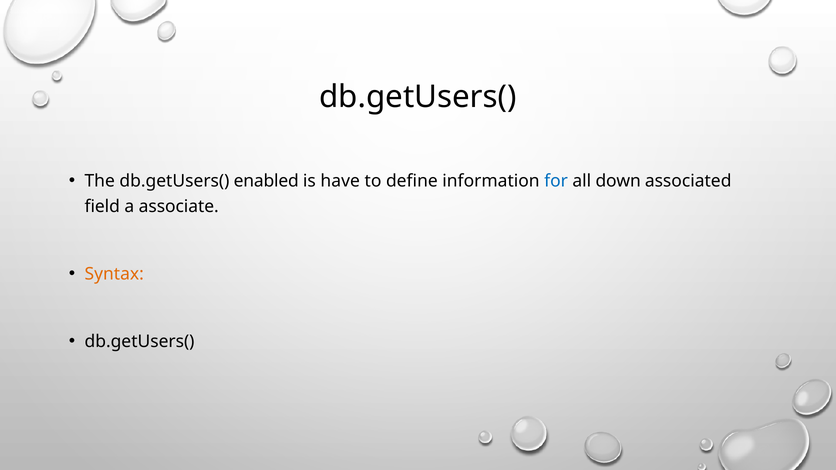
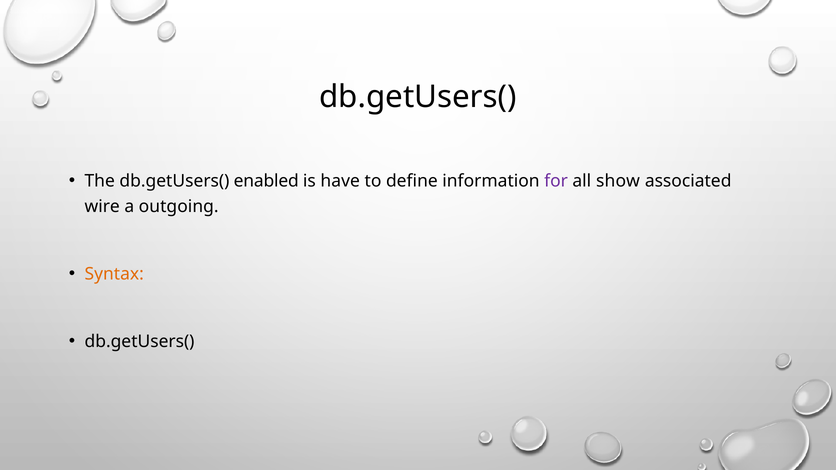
for colour: blue -> purple (556, 181)
down: down -> show (618, 181)
field: field -> wire (102, 206)
associate: associate -> outgoing (179, 206)
